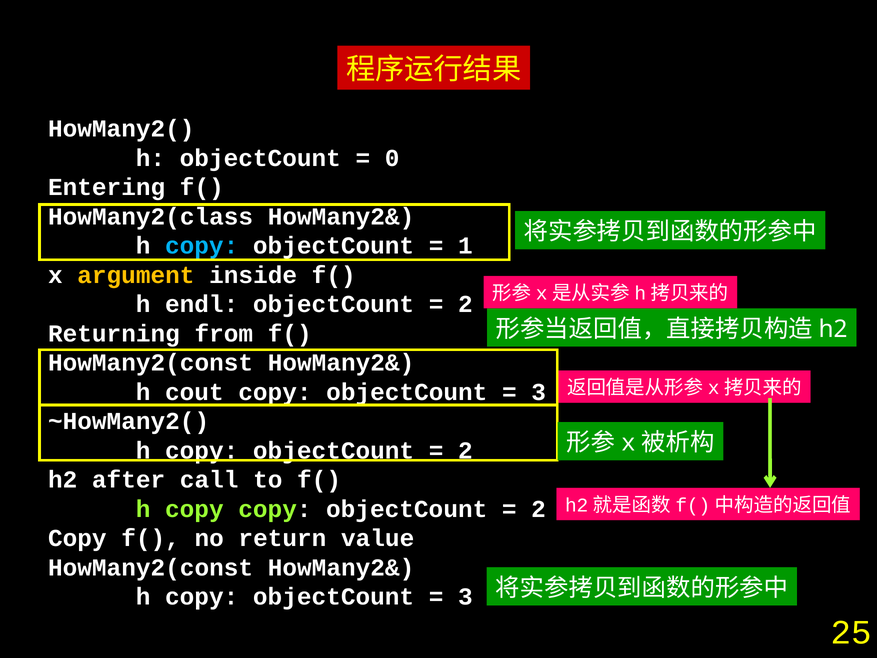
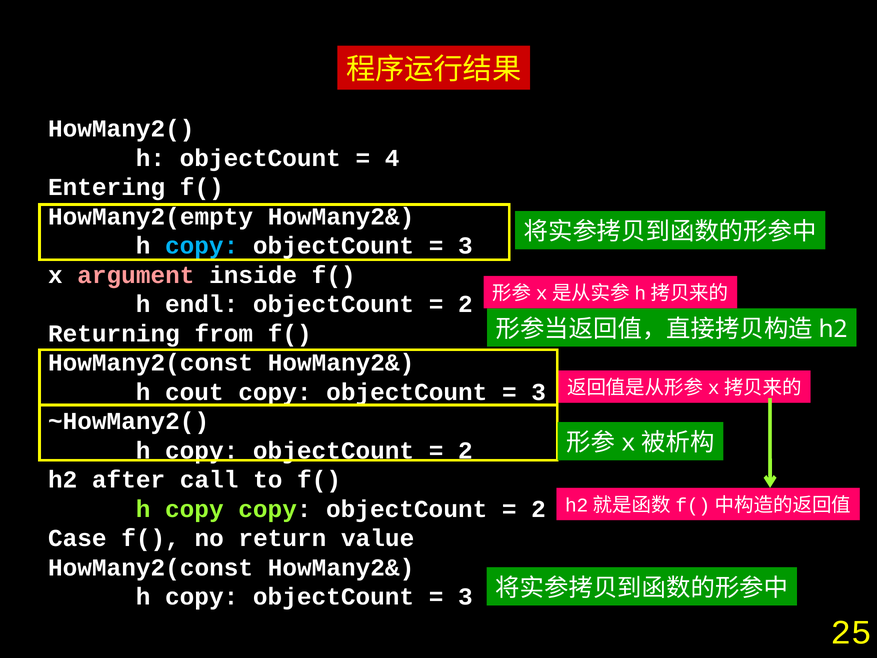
0: 0 -> 4 (392, 158)
HowMany2(class: HowMany2(class -> HowMany2(empty (151, 216)
1: 1 -> 3 (465, 246)
argument colour: yellow -> pink (136, 275)
Copy: Copy -> Case (77, 538)
